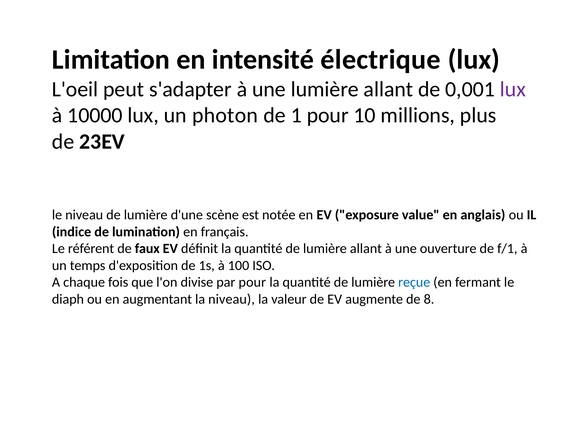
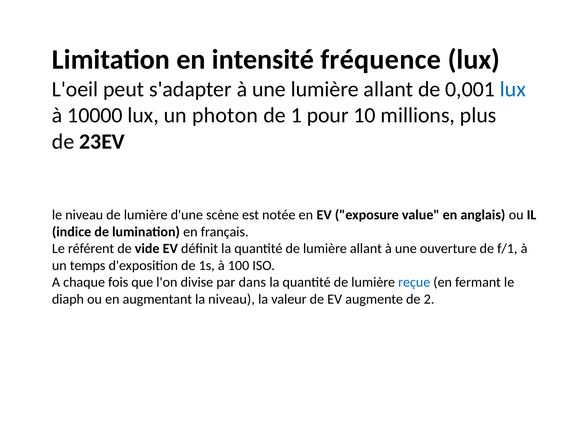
électrique: électrique -> fréquence (381, 60)
lux colour: purple -> blue (513, 89)
faux: faux -> vide (147, 249)
par pour: pour -> dans (252, 283)
8: 8 -> 2 (429, 300)
